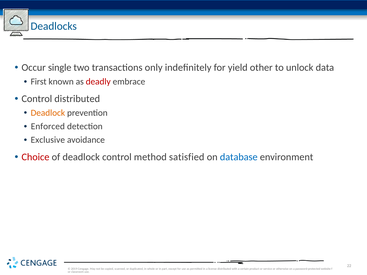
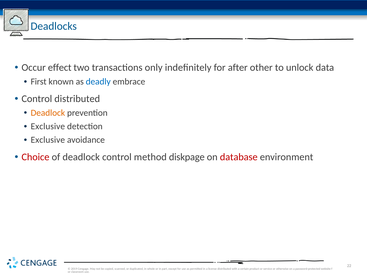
single: single -> effect (60, 68)
yield: yield -> after (238, 68)
deadly colour: red -> blue (98, 82)
Enforced: Enforced -> Exclusive (48, 127)
satisfied: satisfied -> diskpage (187, 157)
database colour: blue -> red (239, 157)
